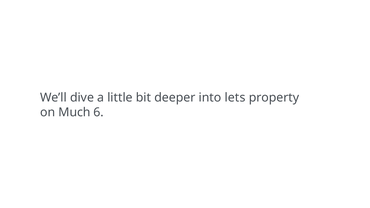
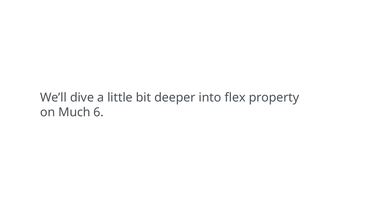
lets: lets -> flex (235, 98)
